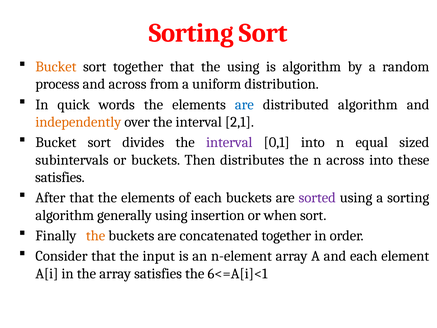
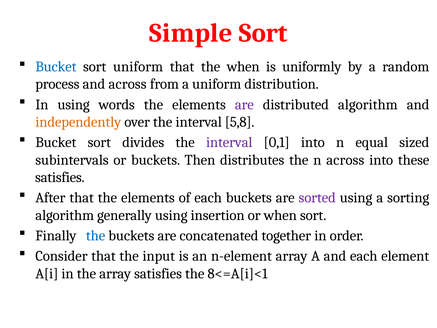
Sorting: Sorting -> Simple (191, 33)
Bucket colour: orange -> blue (56, 67)
sort together: together -> uniform (138, 67)
the using: using -> when (243, 67)
is algorithm: algorithm -> uniformly (312, 67)
In quick: quick -> using (74, 104)
are colour: blue -> purple (244, 104)
2,1: 2,1 -> 5,8 (240, 122)
the colour: orange -> blue (96, 236)
6<=A[i]<1: 6<=A[i]<1 -> 8<=A[i]<1 (237, 273)
